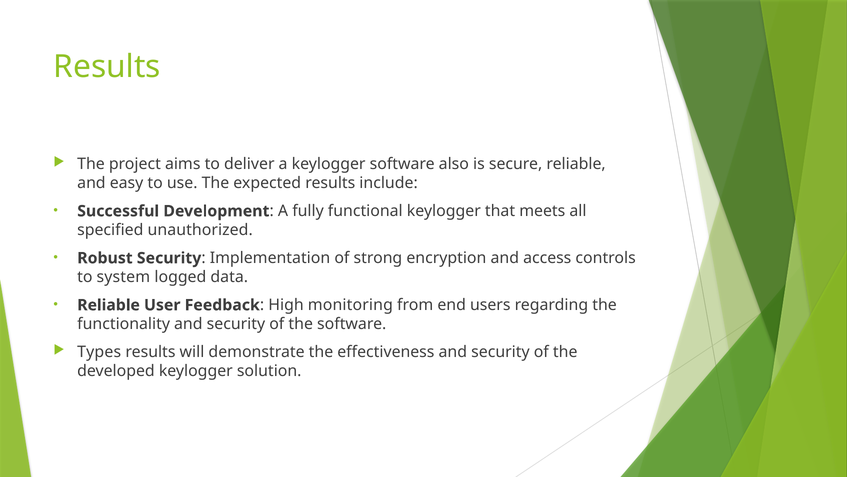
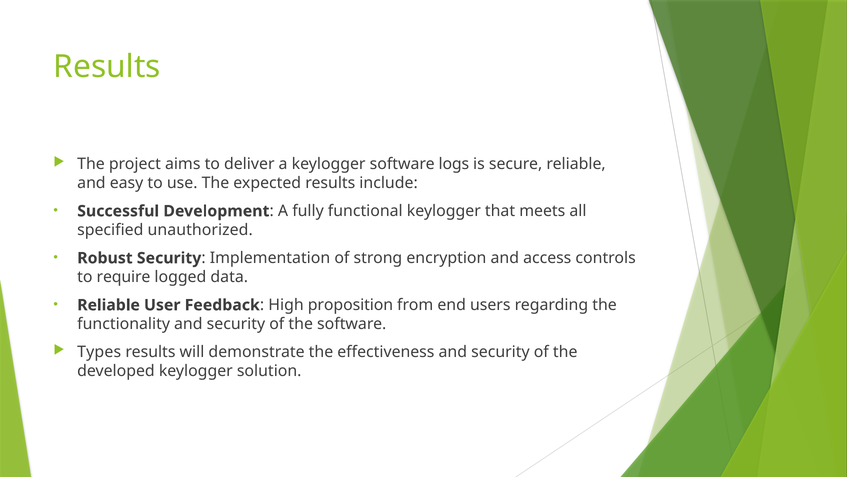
also: also -> logs (454, 164)
system: system -> require (124, 277)
monitoring: monitoring -> proposition (350, 305)
